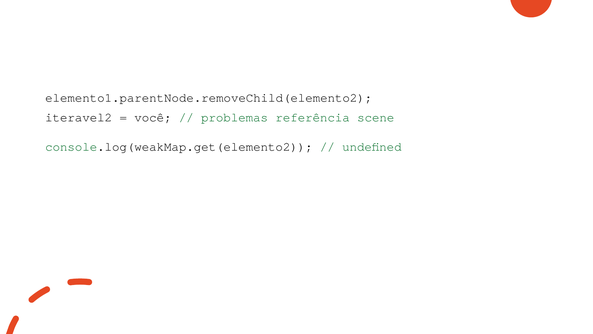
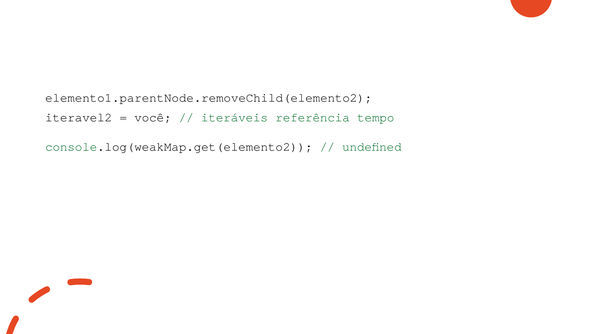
problemas: problemas -> iteráveis (235, 117)
scene: scene -> tempo (376, 117)
